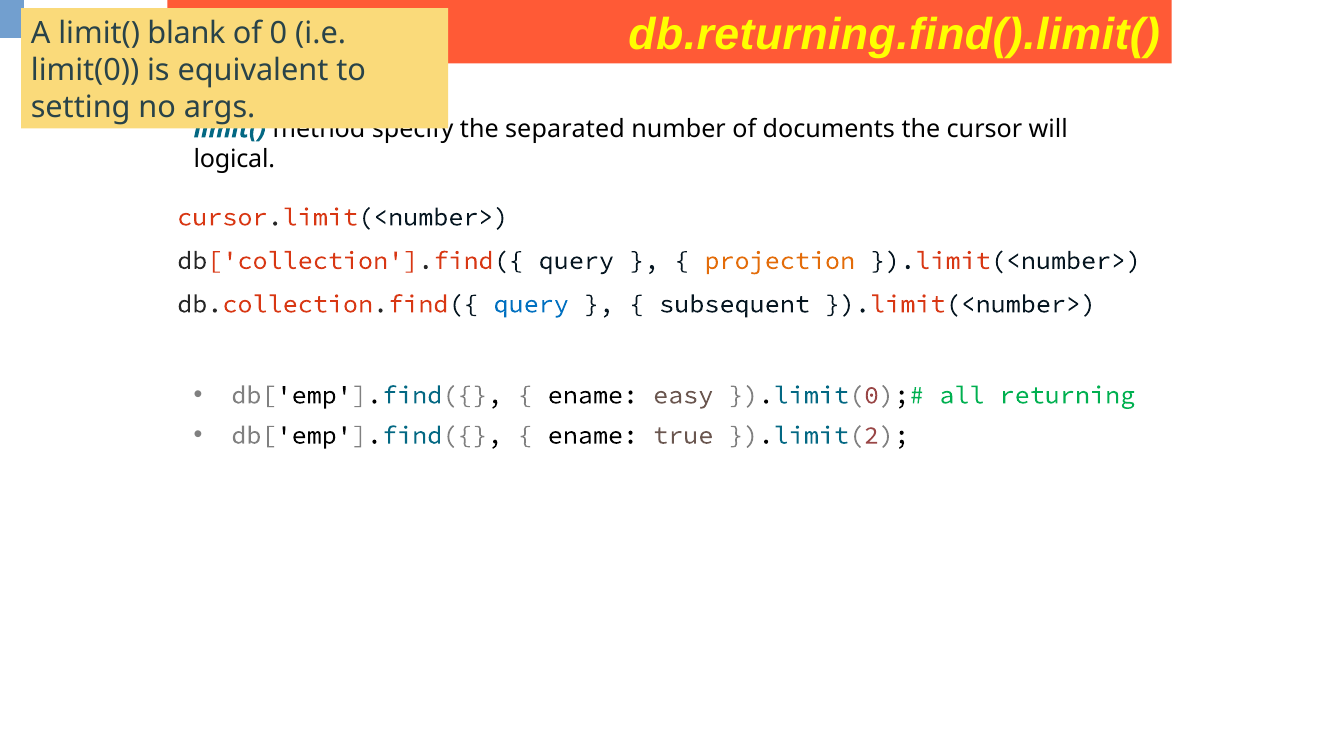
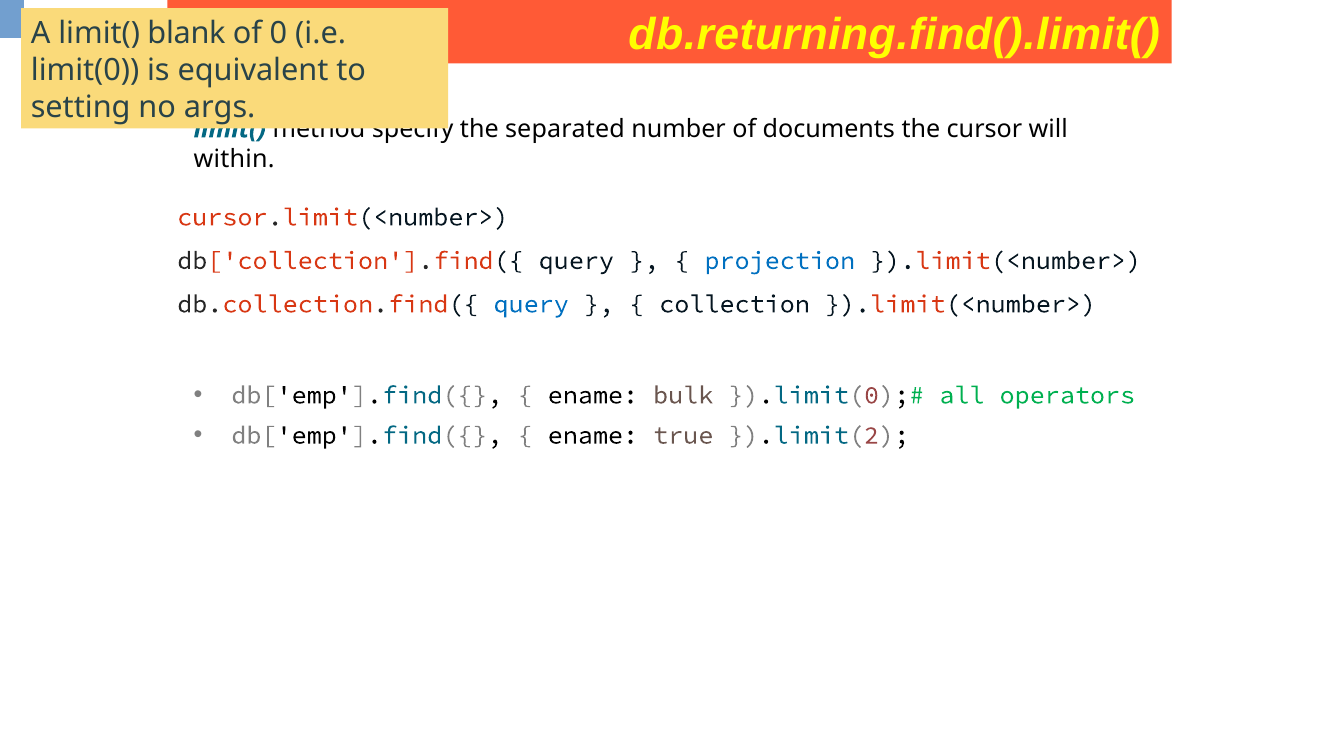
logical: logical -> within (234, 159)
projection colour: orange -> blue (780, 261)
subsequent: subsequent -> collection (735, 304)
easy: easy -> bulk (683, 395)
returning: returning -> operators (1067, 395)
